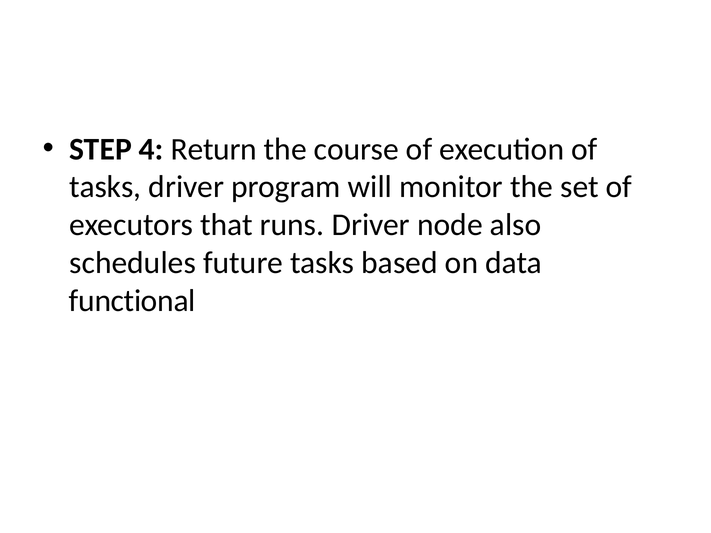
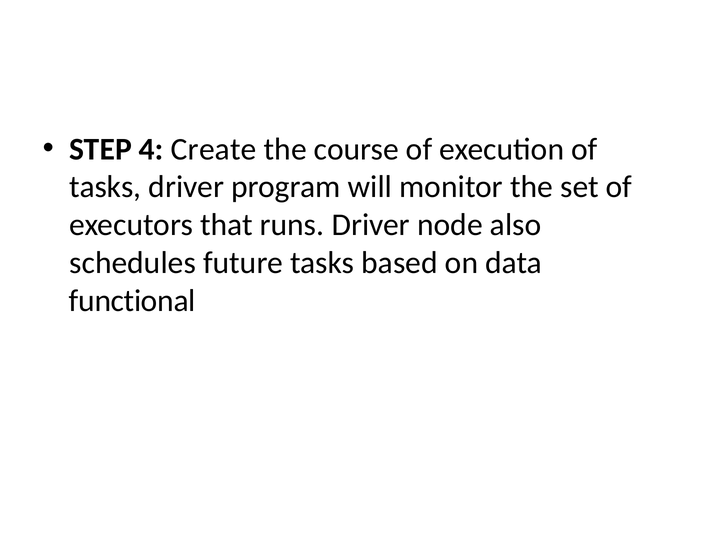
Return: Return -> Create (214, 149)
